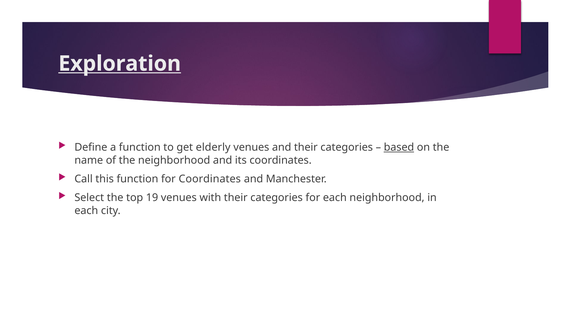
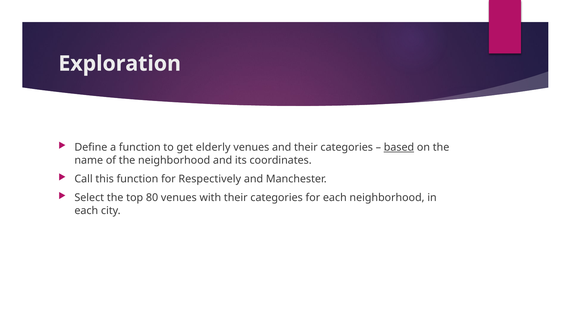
Exploration underline: present -> none (120, 64)
for Coordinates: Coordinates -> Respectively (210, 179)
19: 19 -> 80 (152, 198)
